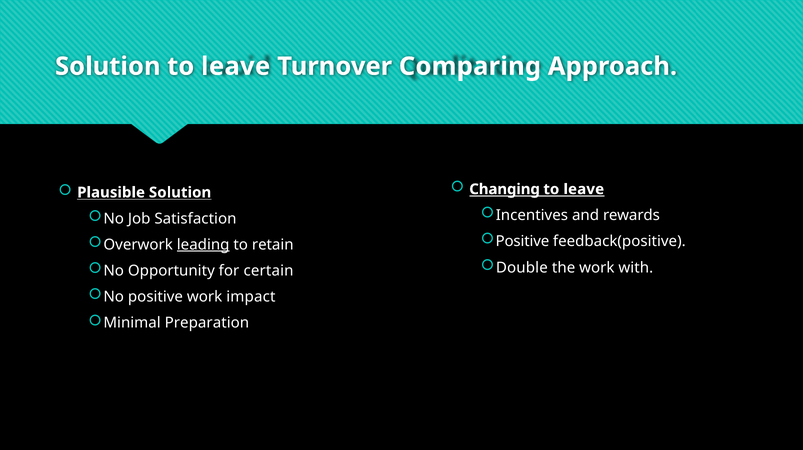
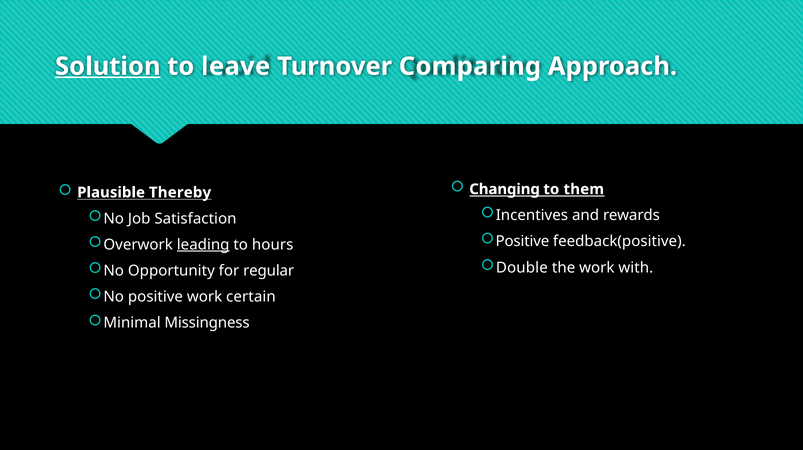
Solution underline: none -> present (108, 66)
leave: leave -> them (584, 189)
Plausible Solution: Solution -> Thereby (180, 193)
retain: retain -> hours (273, 245)
certain: certain -> regular (269, 271)
impact: impact -> certain (251, 297)
Preparation: Preparation -> Missingness (207, 323)
